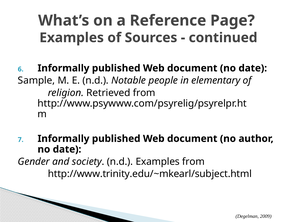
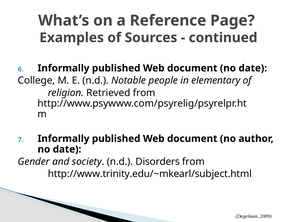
Sample: Sample -> College (36, 81)
n.d Examples: Examples -> Disorders (158, 162)
